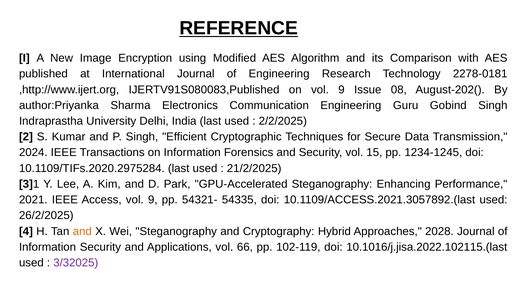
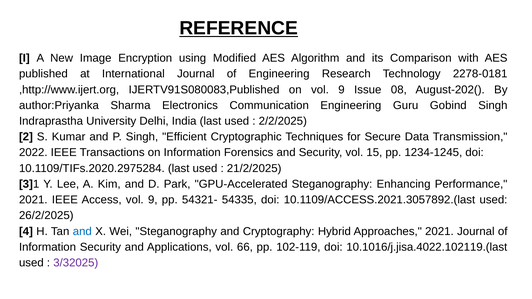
2024: 2024 -> 2022 (33, 153)
and colour: orange -> blue (82, 231)
Approaches 2028: 2028 -> 2021 (439, 231)
10.1016/j.jisa.2022.102115.(last: 10.1016/j.jisa.2022.102115.(last -> 10.1016/j.jisa.4022.102119.(last (427, 247)
